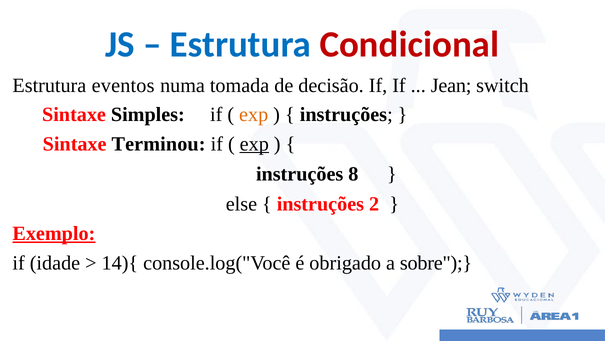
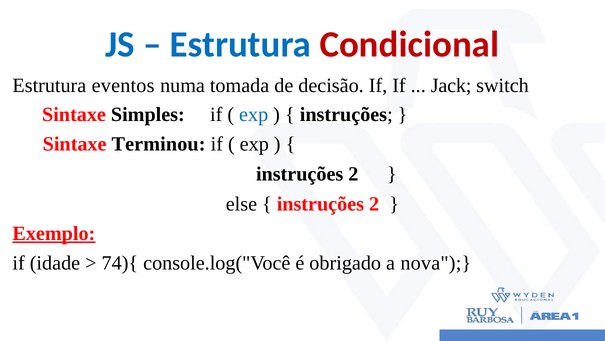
Jean: Jean -> Jack (451, 85)
exp colour: orange -> blue (254, 114)
exp underline: present -> none (254, 144)
8: 8 -> 2 (353, 174)
14){: 14){ -> 74){ (120, 262)
sobre: sobre -> nova (436, 262)
